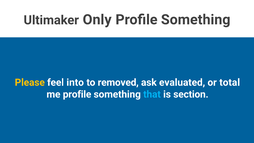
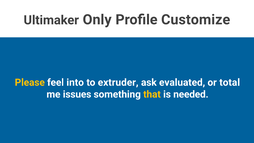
Something: Something -> Customize (196, 20)
removed: removed -> extruder (118, 82)
me profile: profile -> issues (77, 94)
that colour: light blue -> yellow (152, 94)
section: section -> needed (191, 94)
